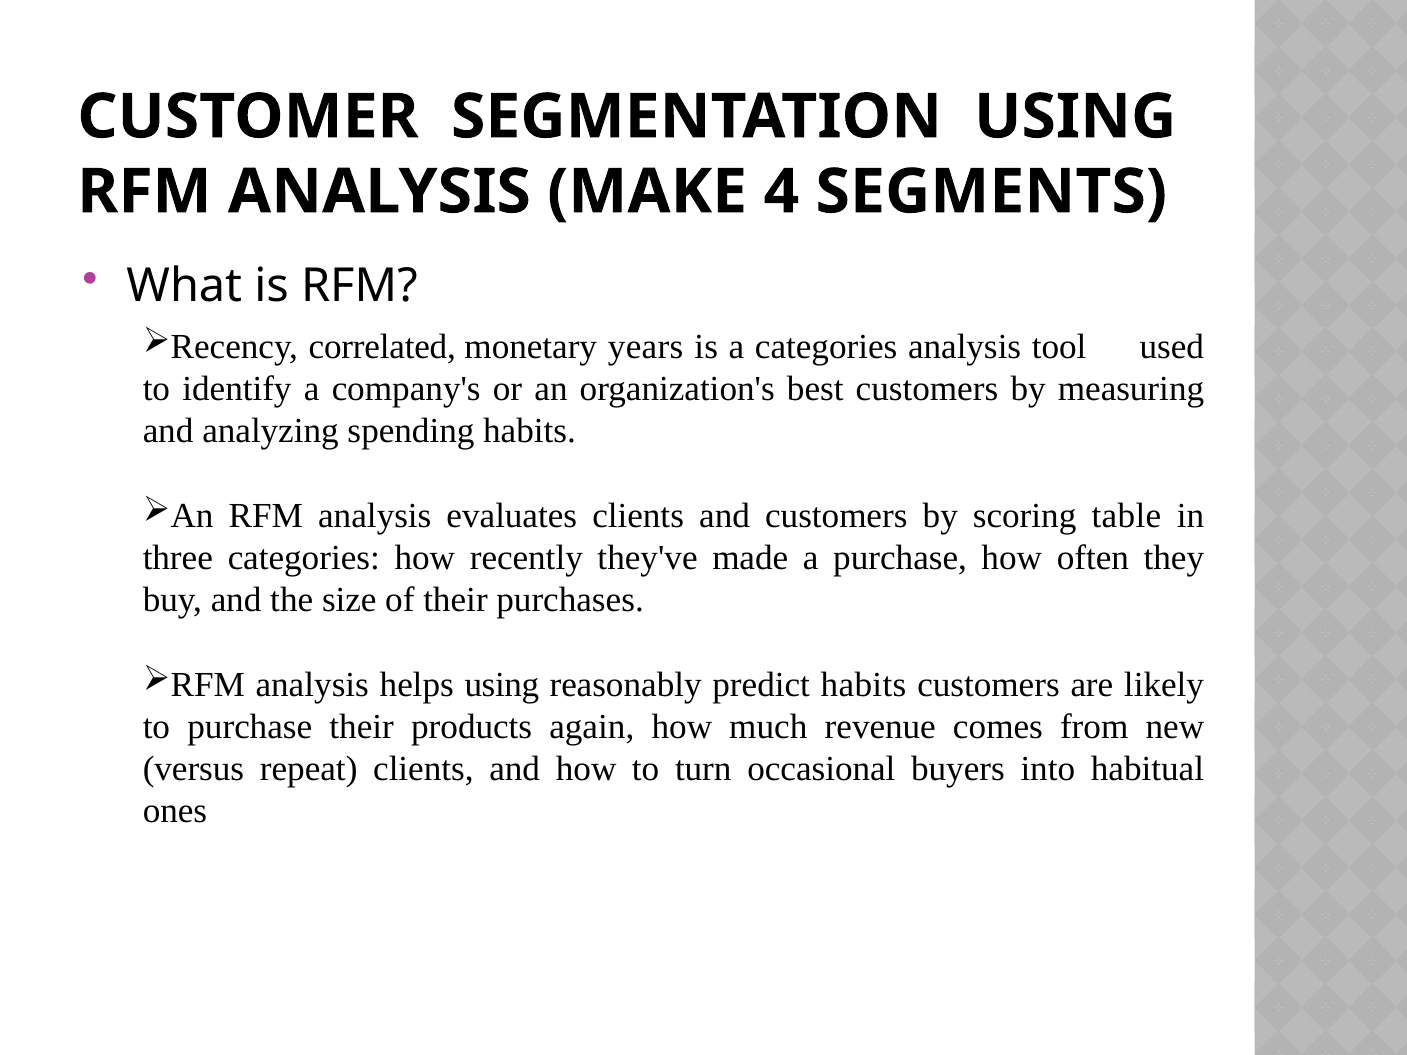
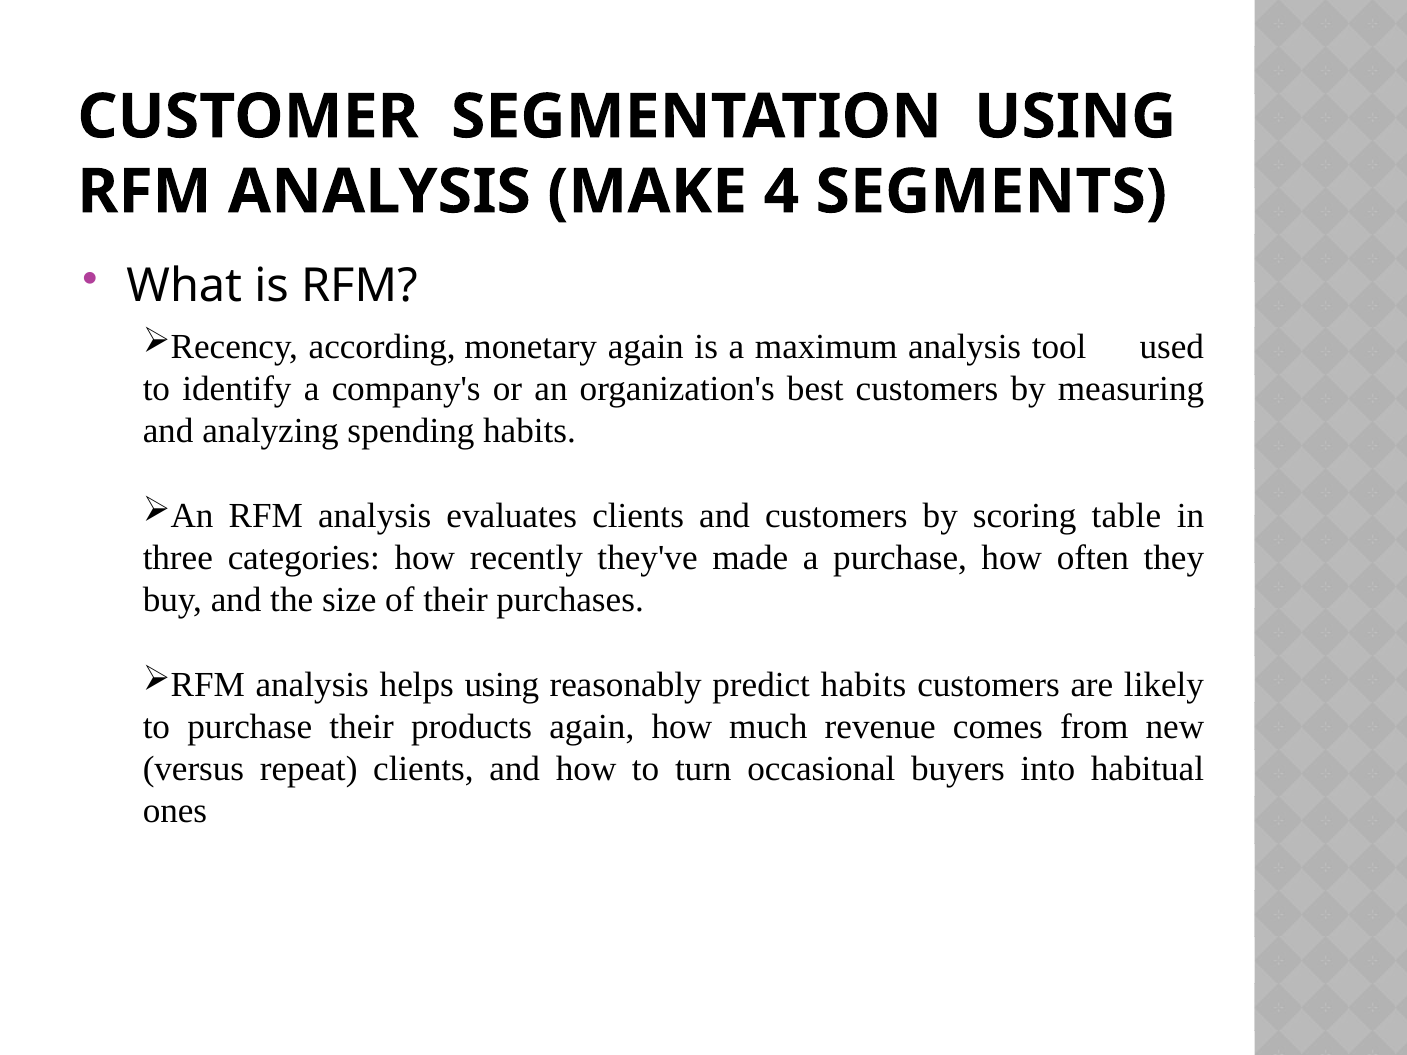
correlated: correlated -> according (382, 347)
monetary years: years -> again (646, 347)
a categories: categories -> maximum (826, 347)
